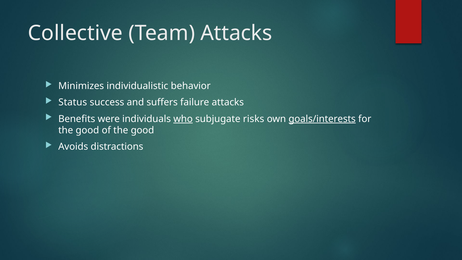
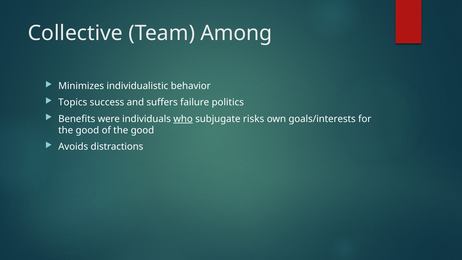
Team Attacks: Attacks -> Among (236, 33)
Status: Status -> Topics (73, 102)
failure attacks: attacks -> politics (228, 102)
goals/interests underline: present -> none (322, 119)
